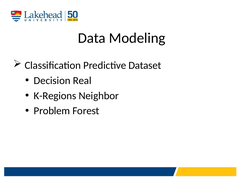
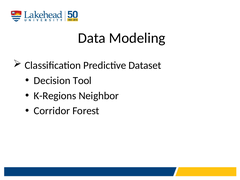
Real: Real -> Tool (82, 81)
Problem: Problem -> Corridor (52, 111)
